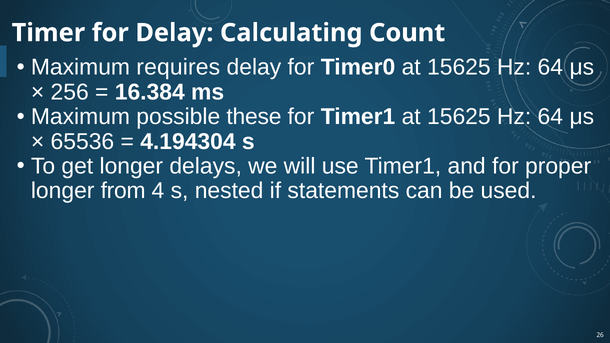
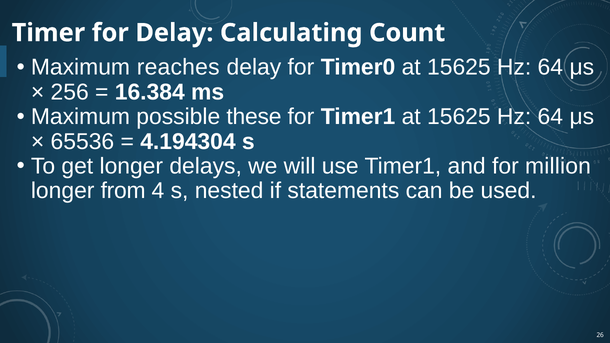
requires: requires -> reaches (178, 67)
proper: proper -> million (558, 166)
